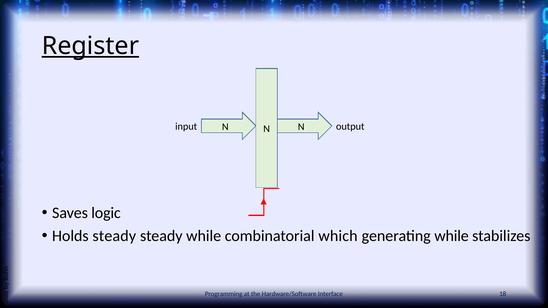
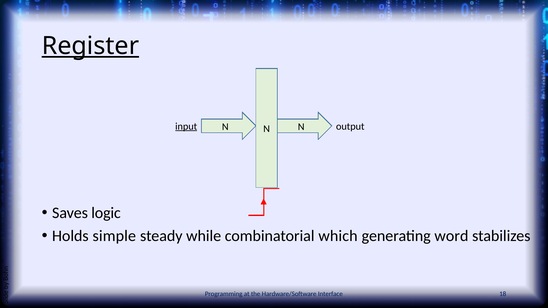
input underline: none -> present (186, 126)
Holds steady: steady -> simple (114, 236)
generating while: while -> word (451, 236)
